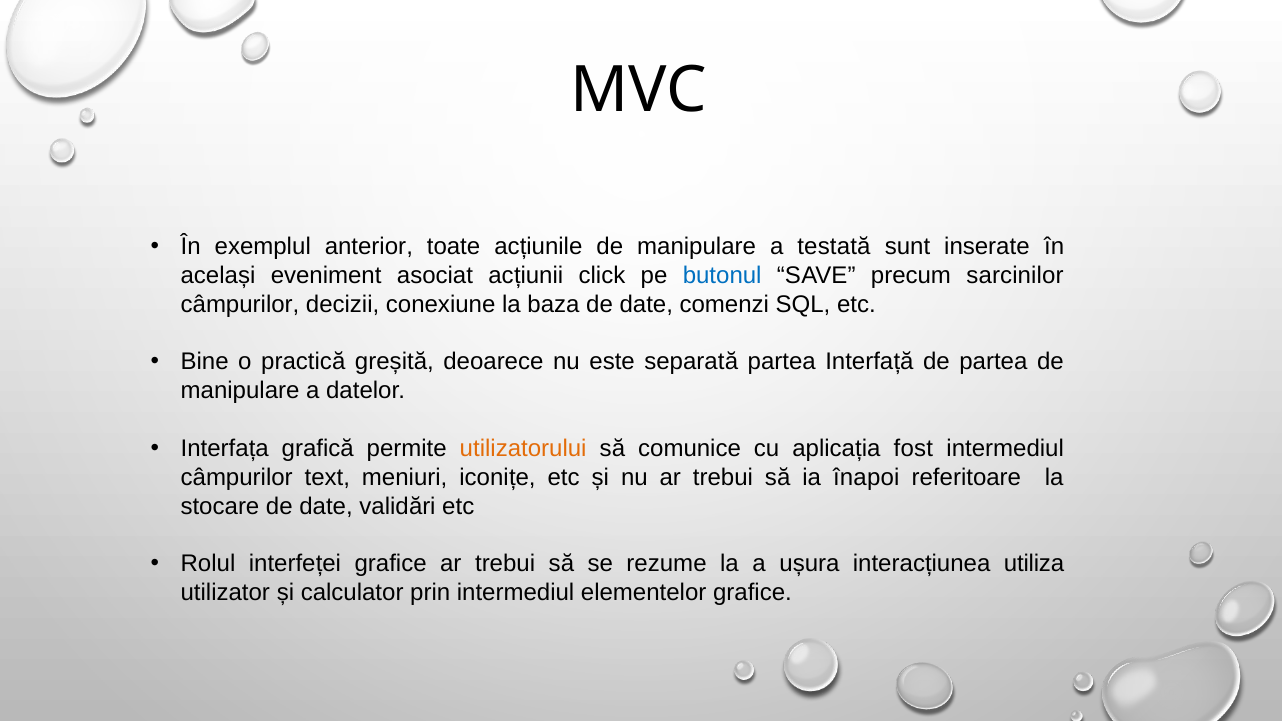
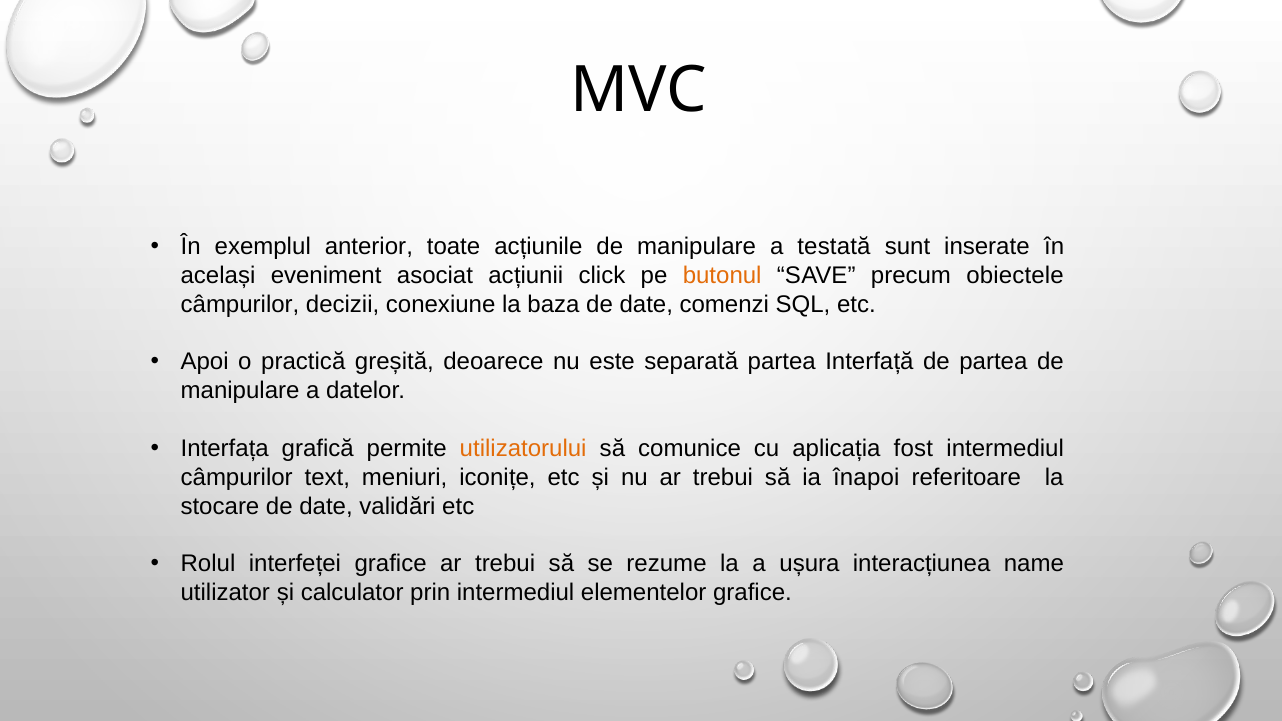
butonul colour: blue -> orange (722, 276)
sarcinilor: sarcinilor -> obiectele (1015, 276)
Bine: Bine -> Apoi (205, 362)
utiliza: utiliza -> name (1034, 564)
